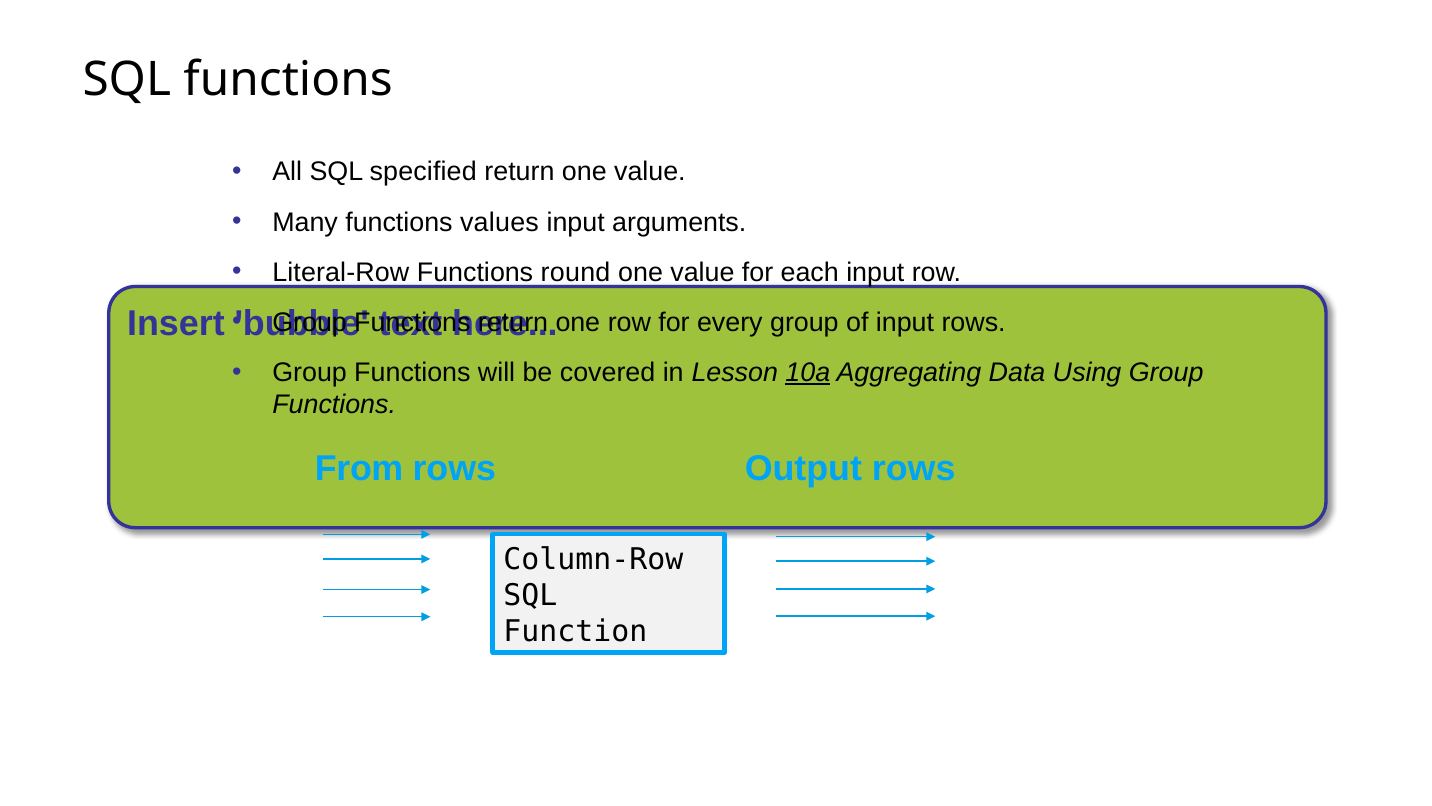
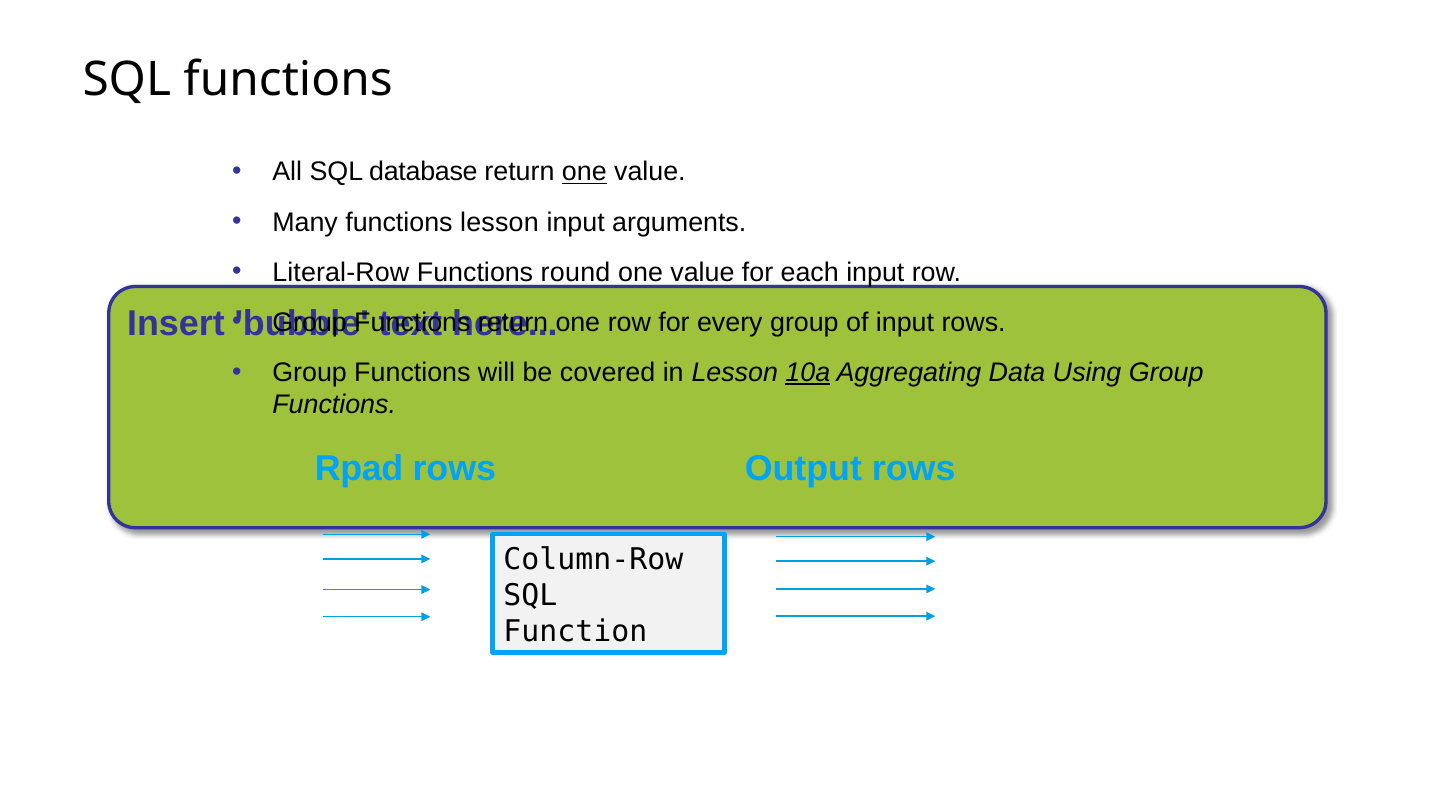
specified: specified -> database (423, 172)
one underline: none -> present (584, 172)
functions values: values -> lesson (499, 222)
From: From -> Rpad (359, 469)
